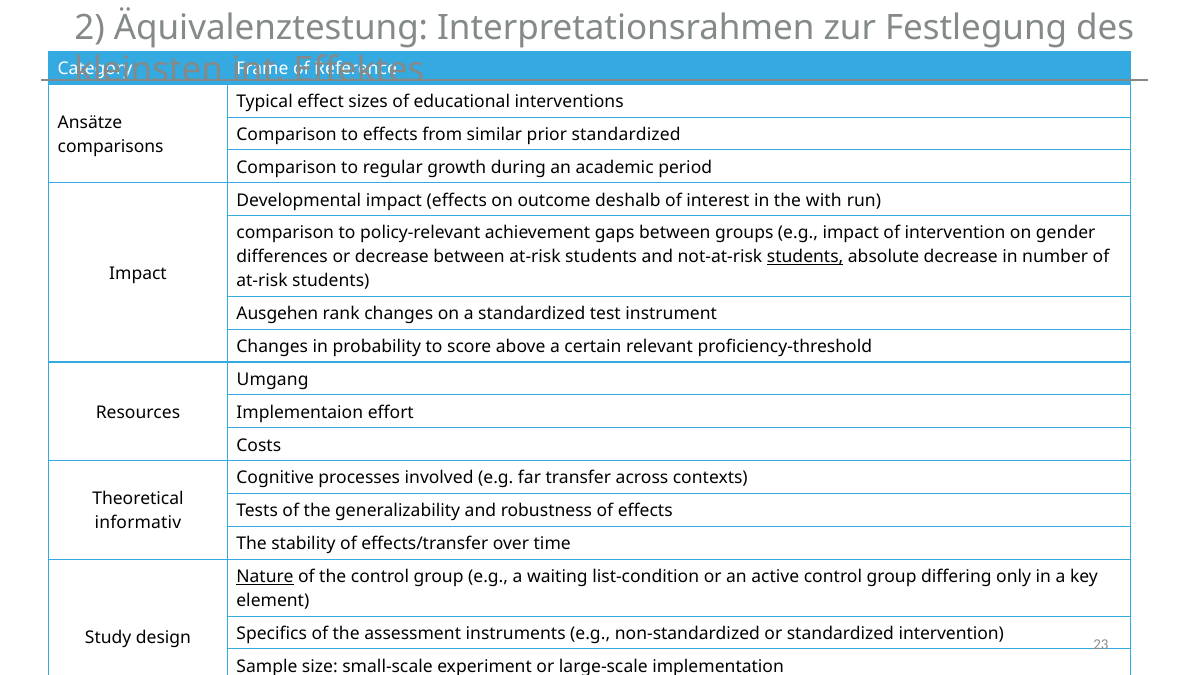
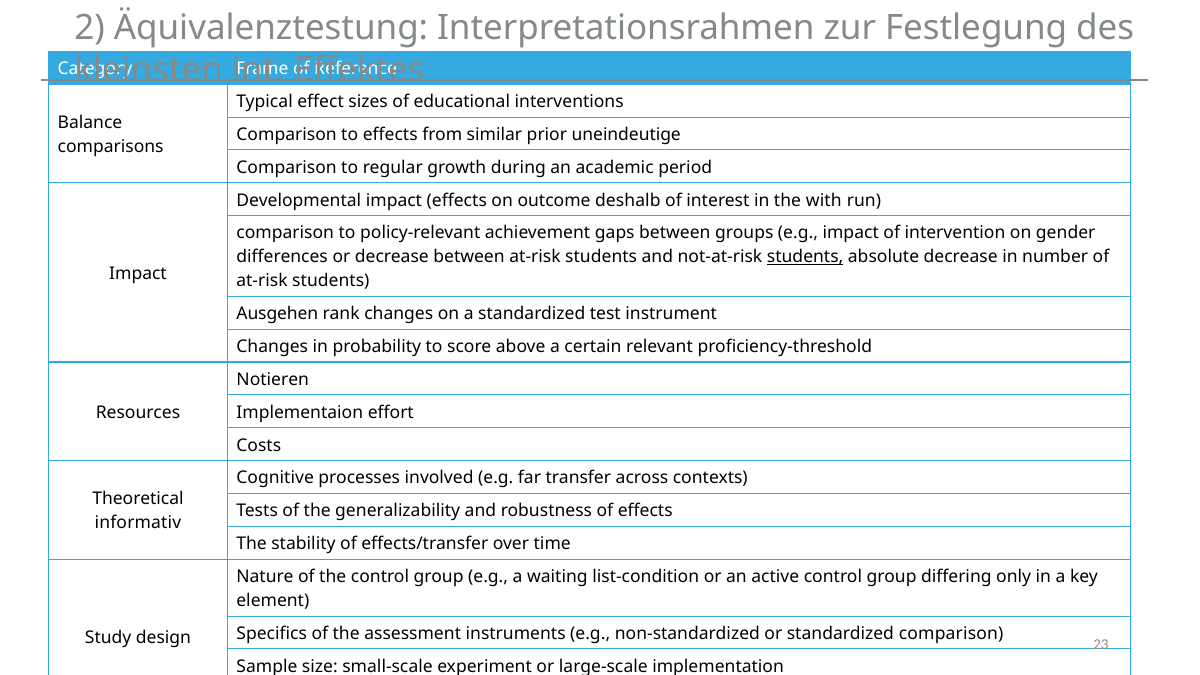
Ansätze: Ansätze -> Balance (90, 123)
prior standardized: standardized -> uneindeutige (626, 135)
Umgang: Umgang -> Notieren (273, 379)
Nature underline: present -> none (265, 577)
standardized intervention: intervention -> comparison (951, 634)
